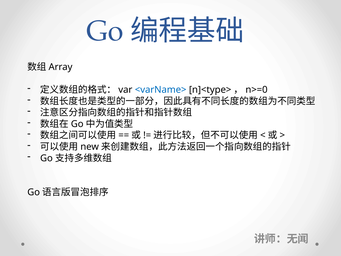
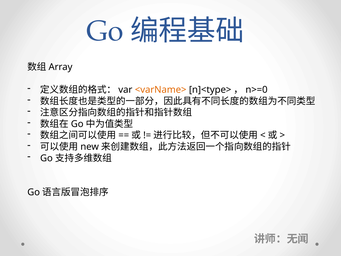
<varName> colour: blue -> orange (161, 90)
